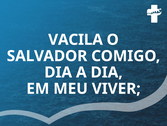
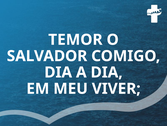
VACILA: VACILA -> TEMOR (75, 39)
